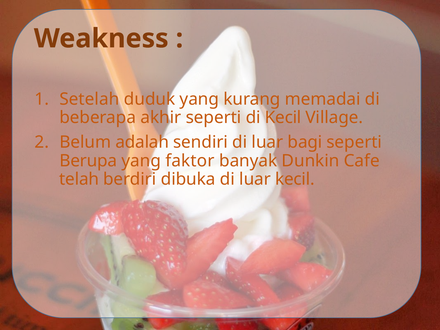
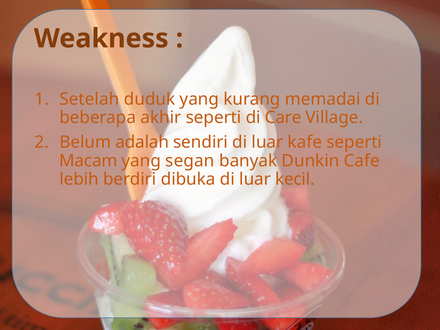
di Kecil: Kecil -> Care (283, 118)
bagi: bagi -> kafe (305, 142)
Berupa: Berupa -> Macam (88, 161)
faktor: faktor -> segan (190, 161)
telah: telah -> lebih (79, 179)
